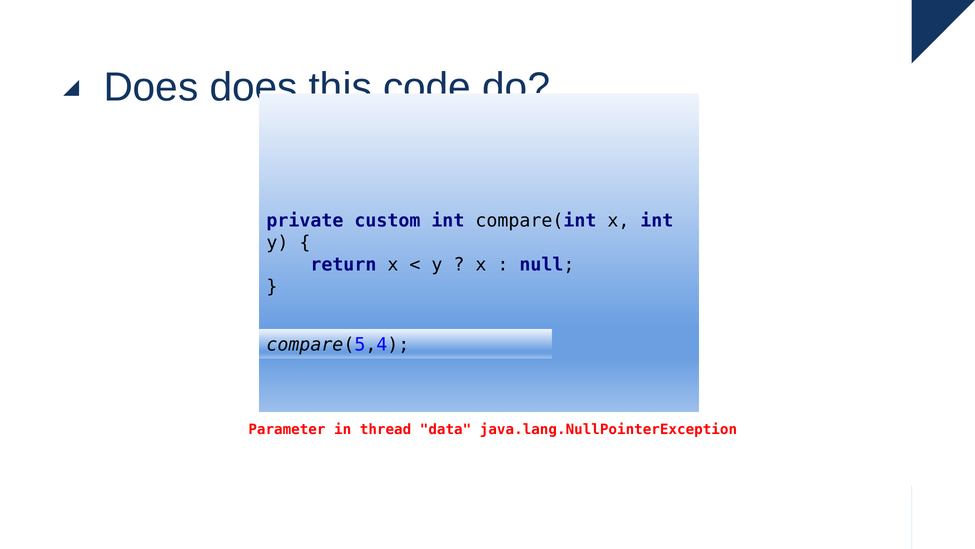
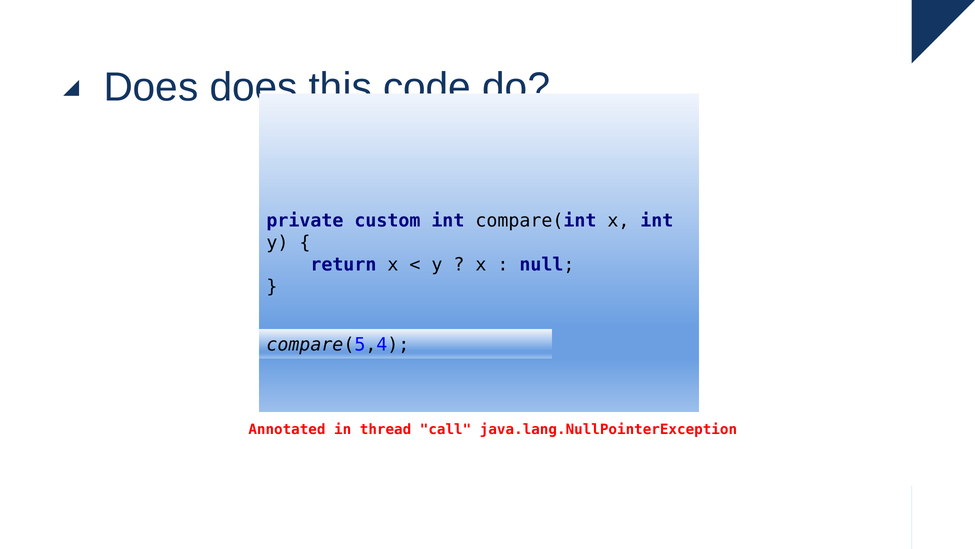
Parameter: Parameter -> Annotated (287, 429)
data: data -> call (446, 429)
